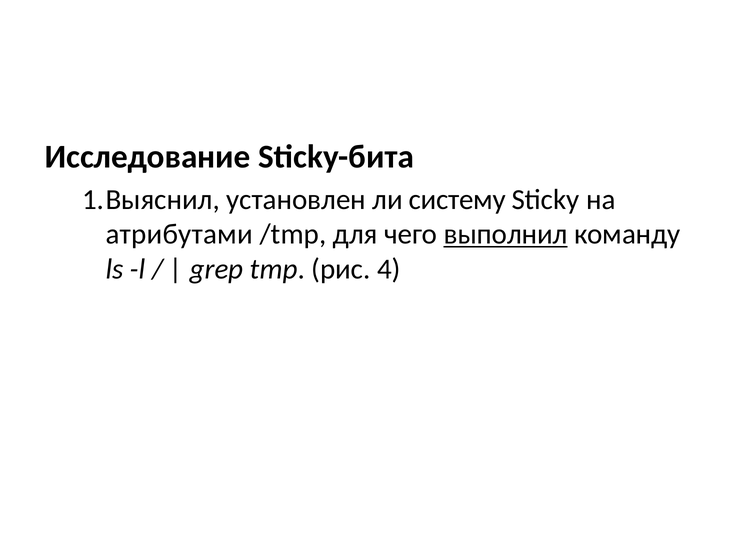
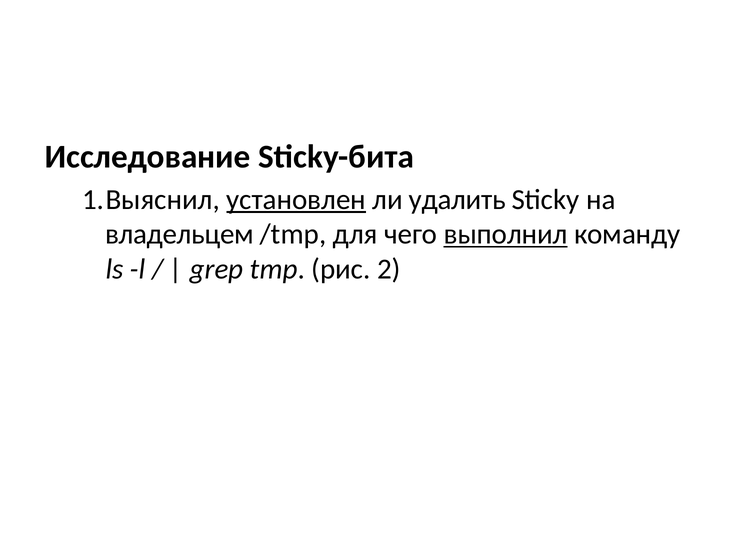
установлен underline: none -> present (296, 200)
систему: систему -> удалить (457, 200)
атрибутами: атрибутами -> владельцем (180, 234)
4: 4 -> 2 (389, 269)
